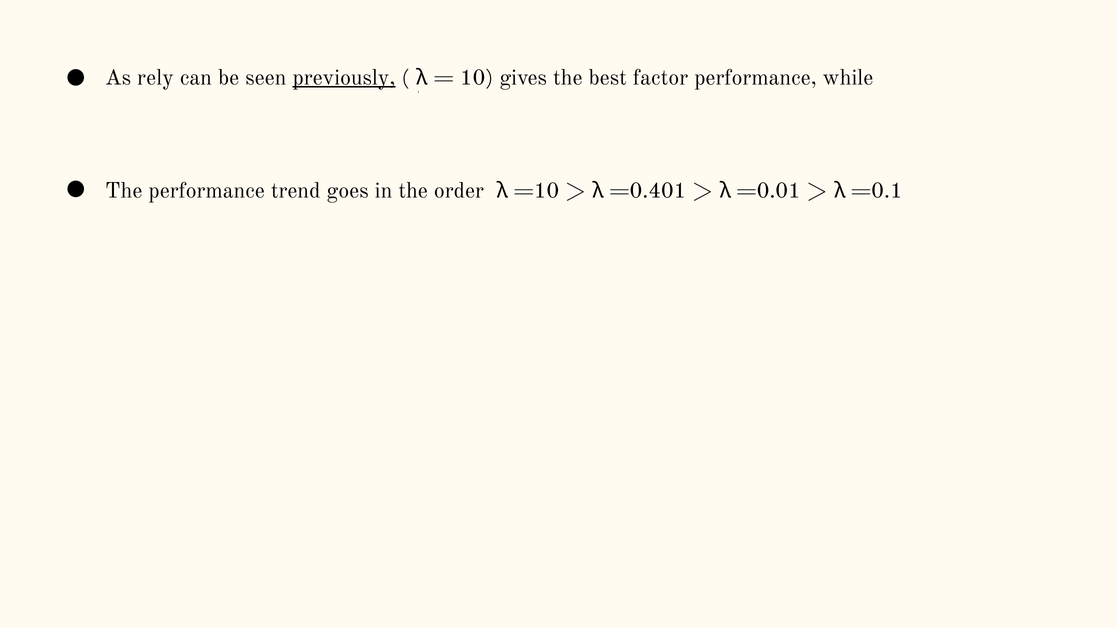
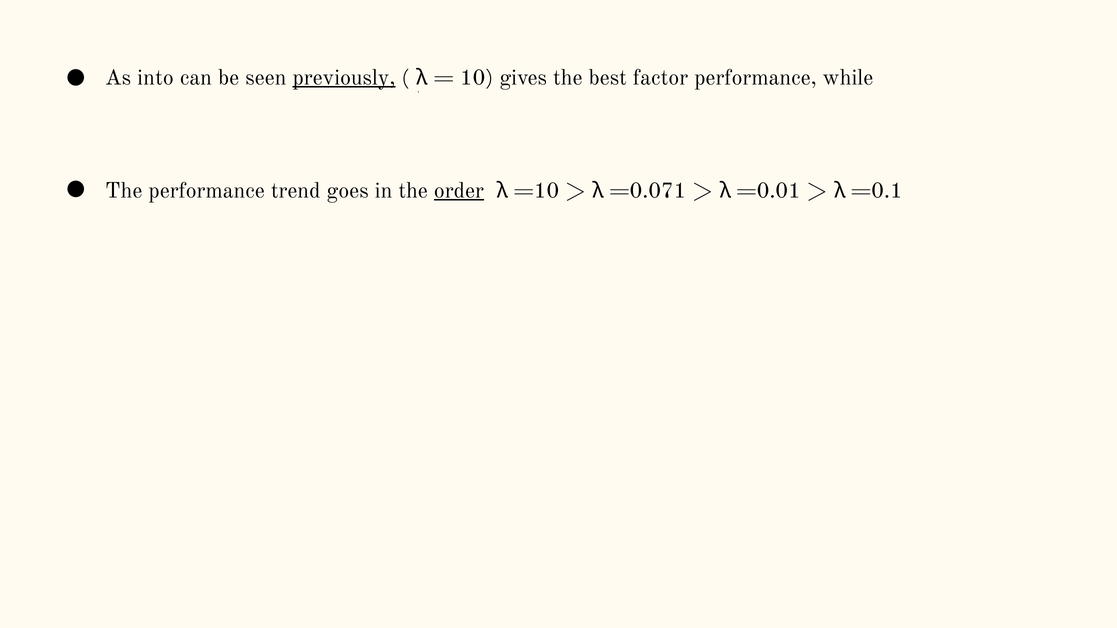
rely: rely -> into (155, 78)
order underline: none -> present (459, 191)
=0.401: =0.401 -> =0.071 (648, 191)
